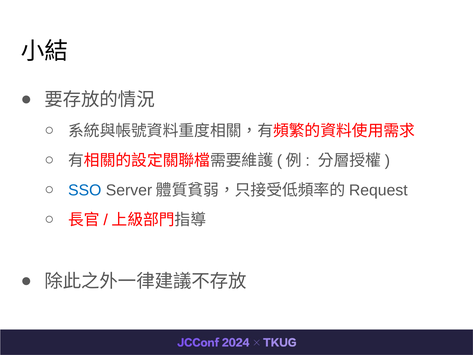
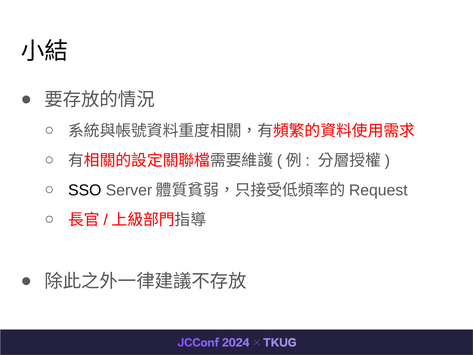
SSO colour: blue -> black (85, 190)
